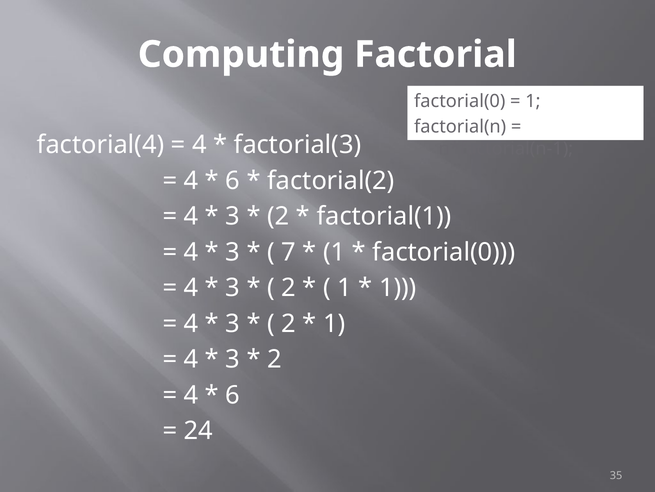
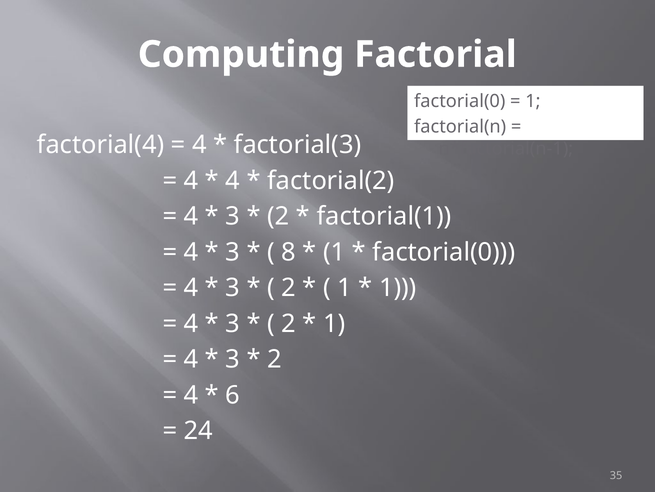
6: 6 -> 4 (233, 180)
7: 7 -> 8 (289, 252)
